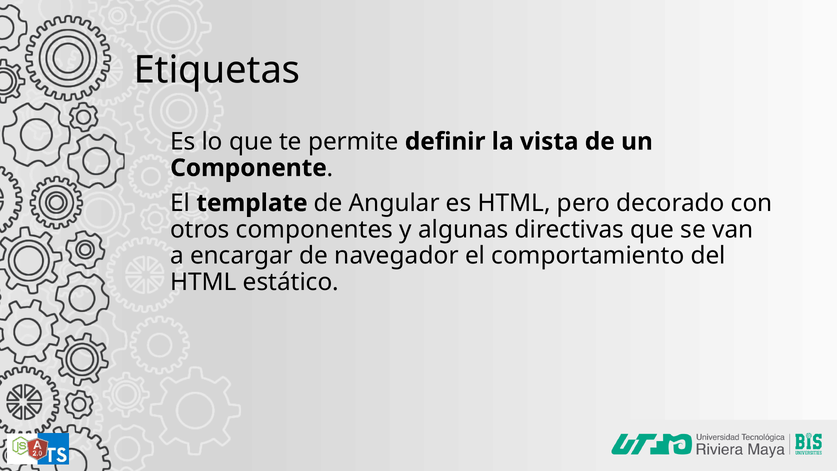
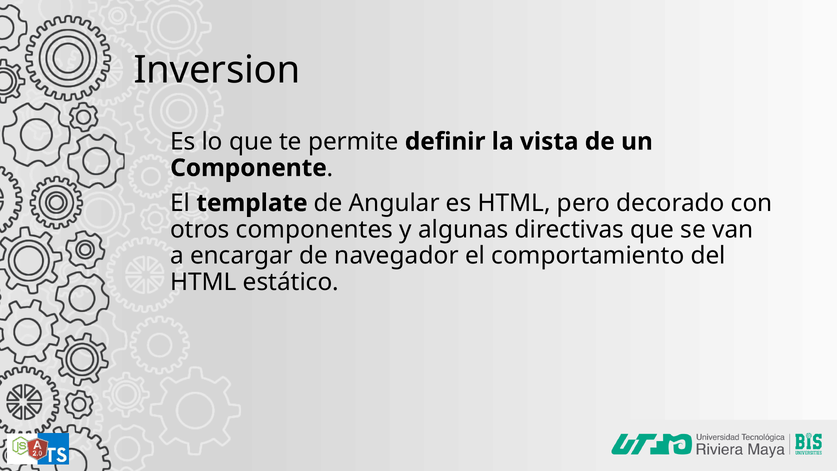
Etiquetas: Etiquetas -> Inversion (217, 70)
